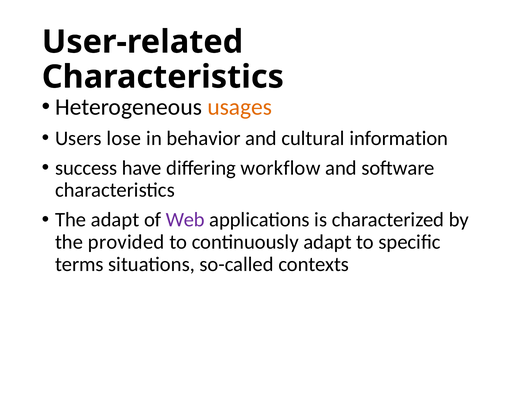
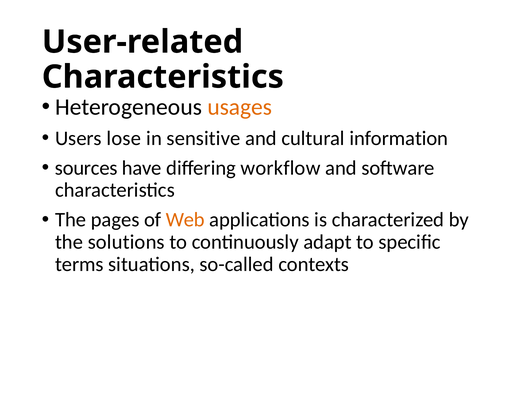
behavior: behavior -> sensitive (203, 138)
success: success -> sources (86, 168)
The adapt: adapt -> pages (115, 220)
Web colour: purple -> orange (185, 220)
provided: provided -> solutions (126, 242)
